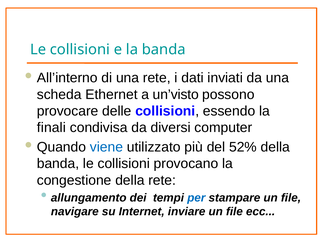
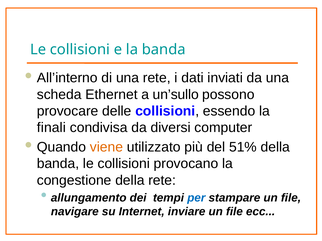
un’visto: un’visto -> un’sullo (176, 95)
viene colour: blue -> orange (106, 147)
52%: 52% -> 51% (243, 147)
